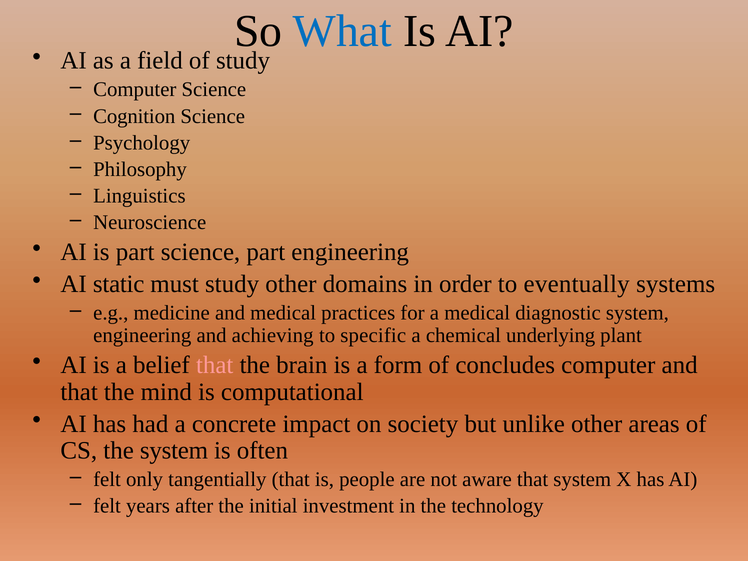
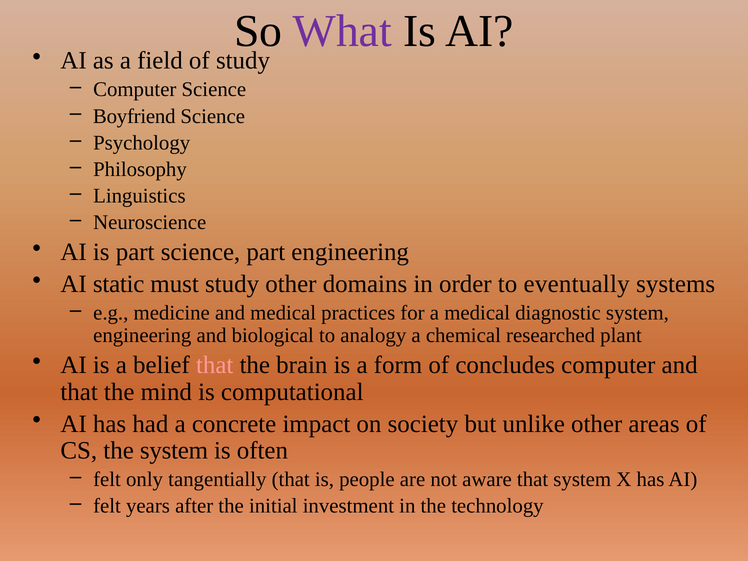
What colour: blue -> purple (342, 31)
Cognition: Cognition -> Boyfriend (134, 116)
achieving: achieving -> biological (273, 335)
specific: specific -> analogy (373, 335)
underlying: underlying -> researched (551, 335)
